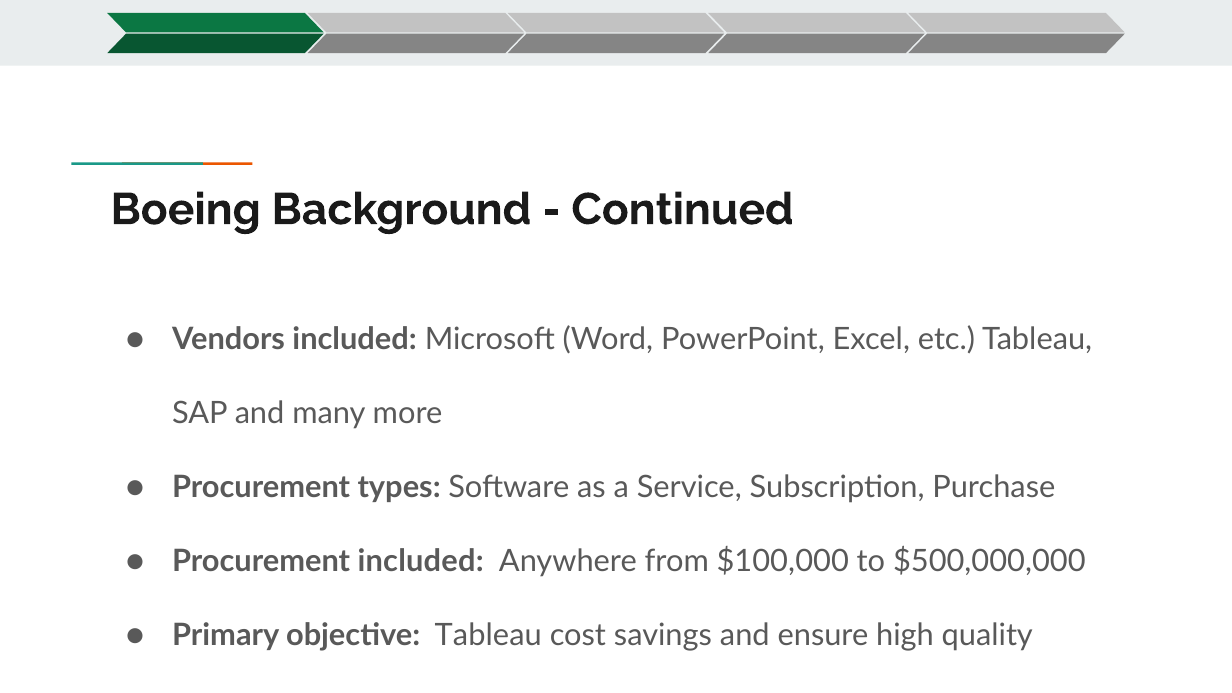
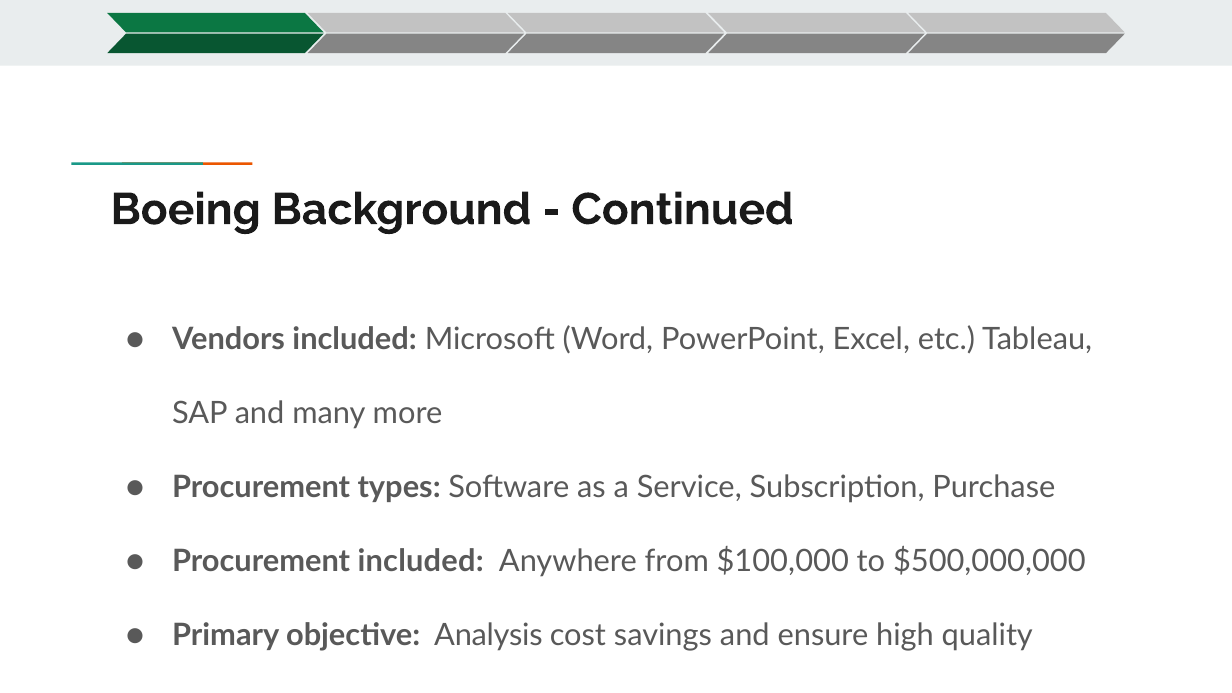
objective Tableau: Tableau -> Analysis (488, 635)
